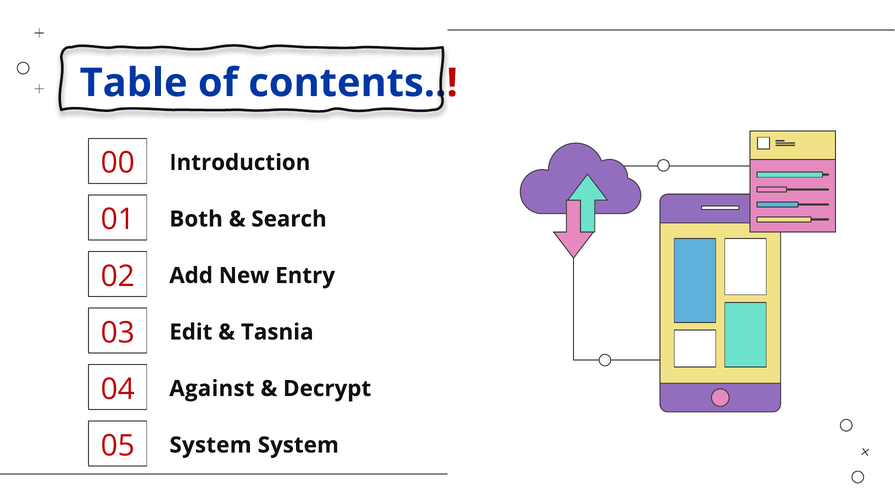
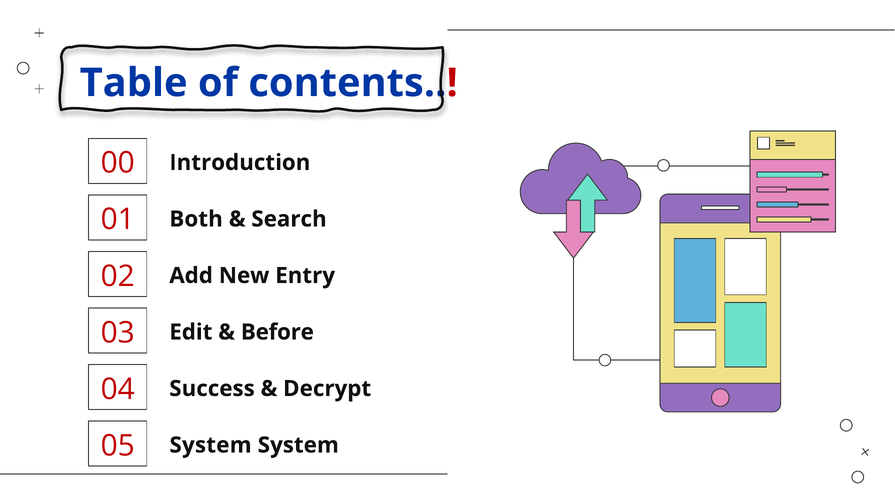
Tasnia: Tasnia -> Before (277, 332)
Against: Against -> Success (212, 388)
